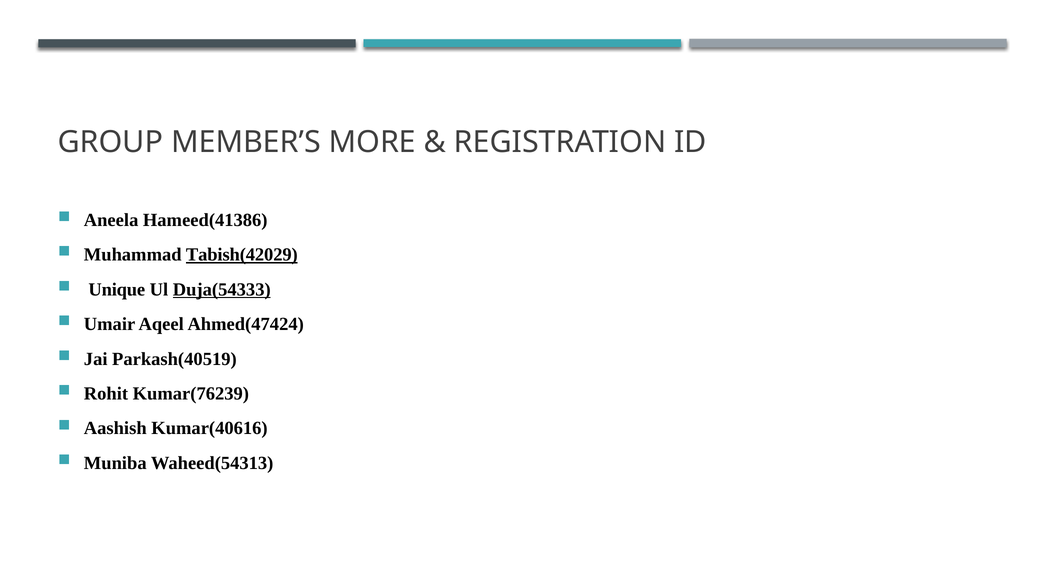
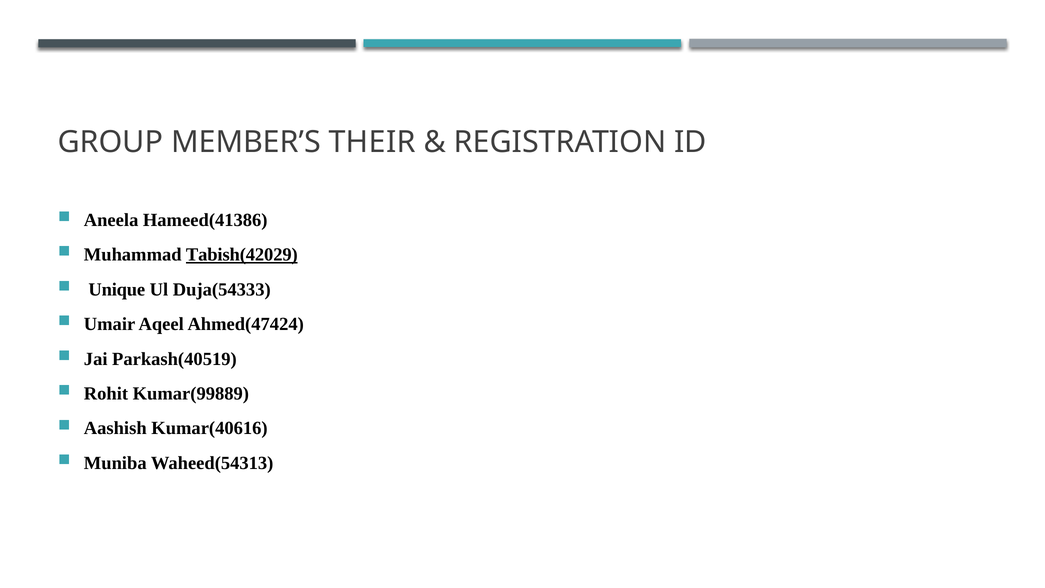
MORE: MORE -> THEIR (372, 142)
Duja(54333 underline: present -> none (222, 289)
Kumar(76239: Kumar(76239 -> Kumar(99889 (191, 394)
